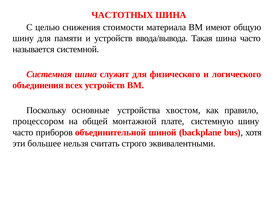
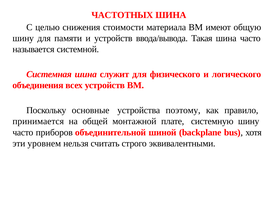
хвостом: хвостом -> поэтому (183, 110)
процессором: процессором -> принимается (38, 121)
большее: большее -> уровнем (44, 143)
